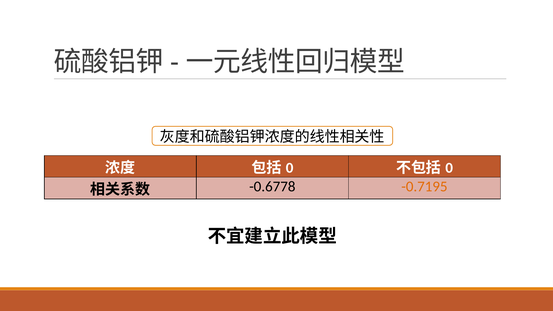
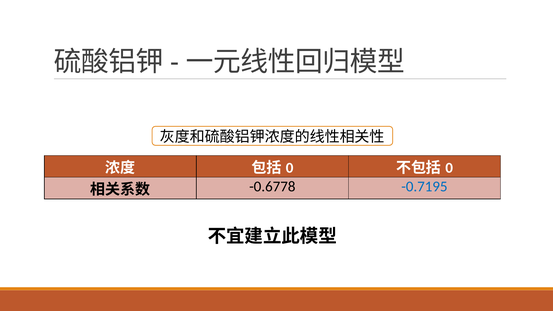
-0.7195 colour: orange -> blue (424, 187)
